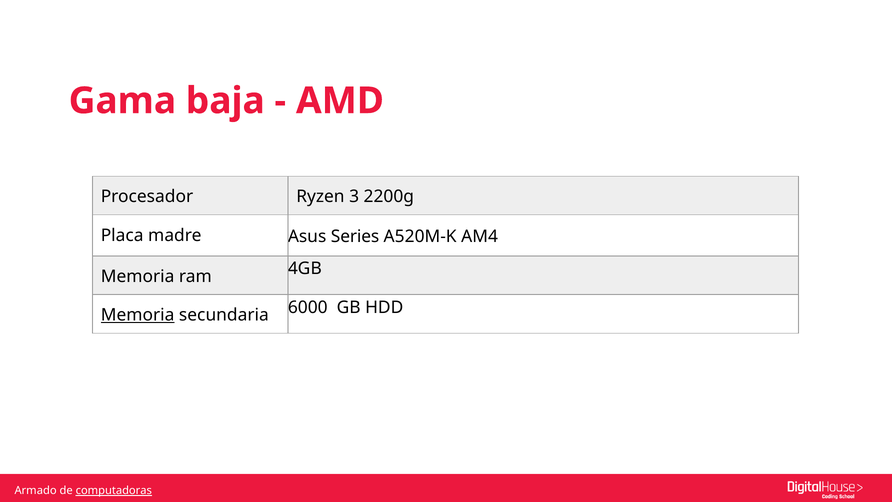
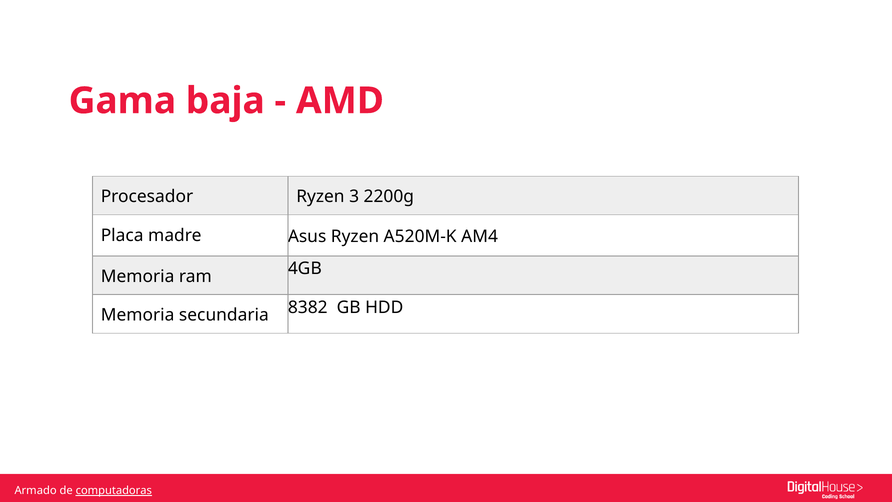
Asus Series: Series -> Ryzen (355, 236)
Memoria underline: present -> none (138, 315)
6000: 6000 -> 8382 (308, 307)
